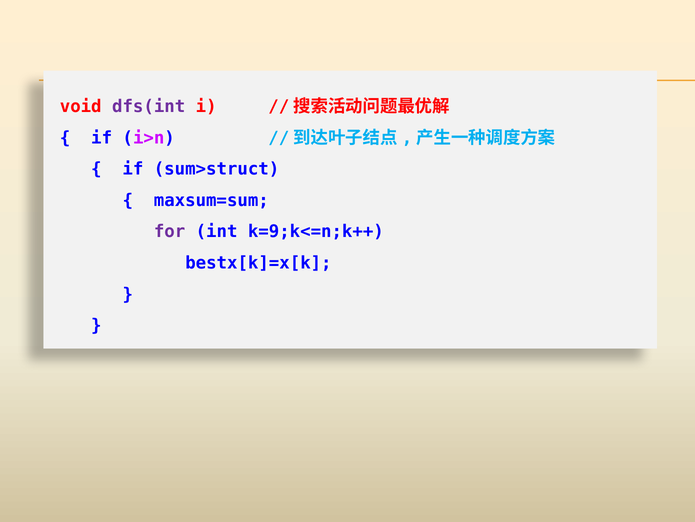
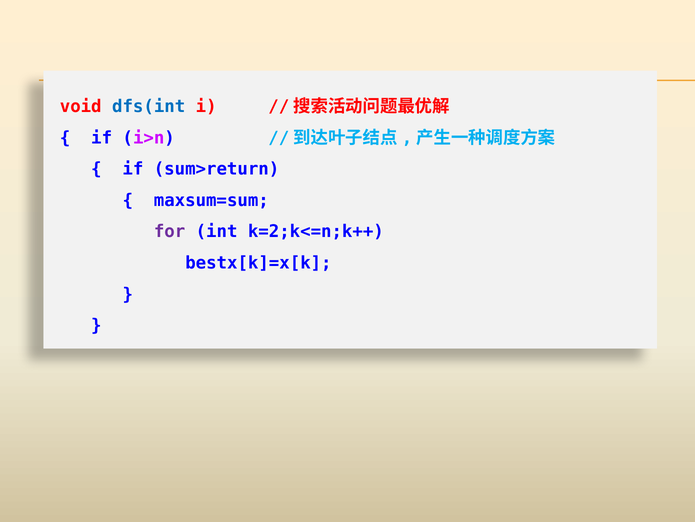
dfs(int colour: purple -> blue (149, 106)
sum>struct: sum>struct -> sum>return (217, 169)
k=9;k<=n;k++: k=9;k<=n;k++ -> k=2;k<=n;k++ (316, 231)
